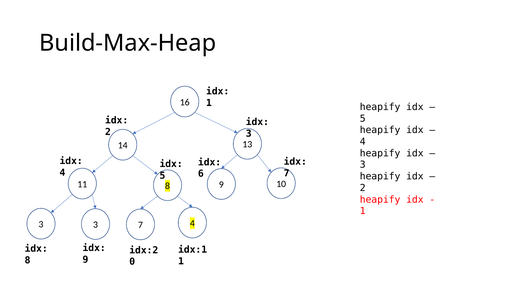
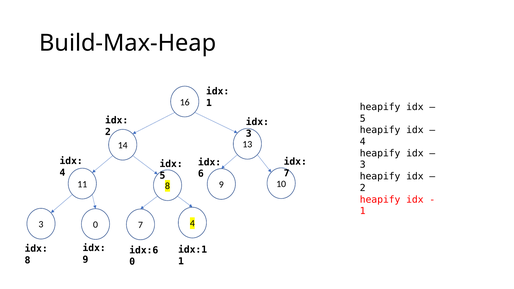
3 3: 3 -> 0 (95, 225)
idx:2: idx:2 -> idx:6 (144, 250)
